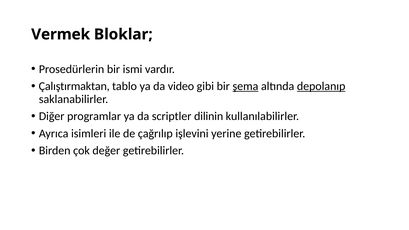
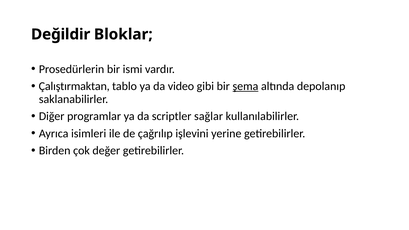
Vermek: Vermek -> Değildir (61, 34)
depolanıp underline: present -> none (321, 86)
dilinin: dilinin -> sağlar (209, 116)
